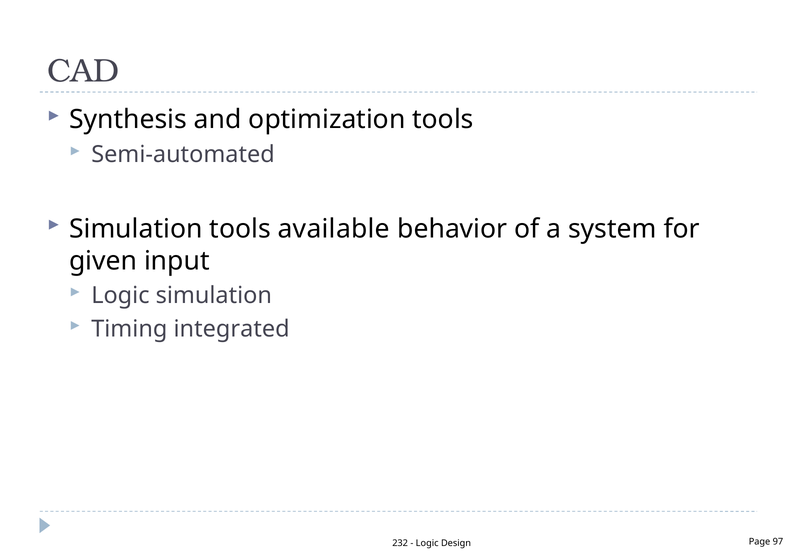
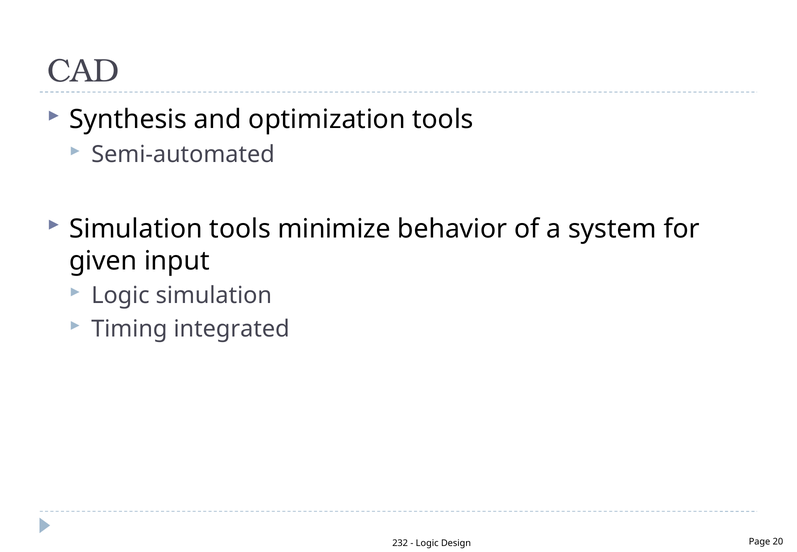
available: available -> minimize (334, 229)
97: 97 -> 20 (778, 542)
